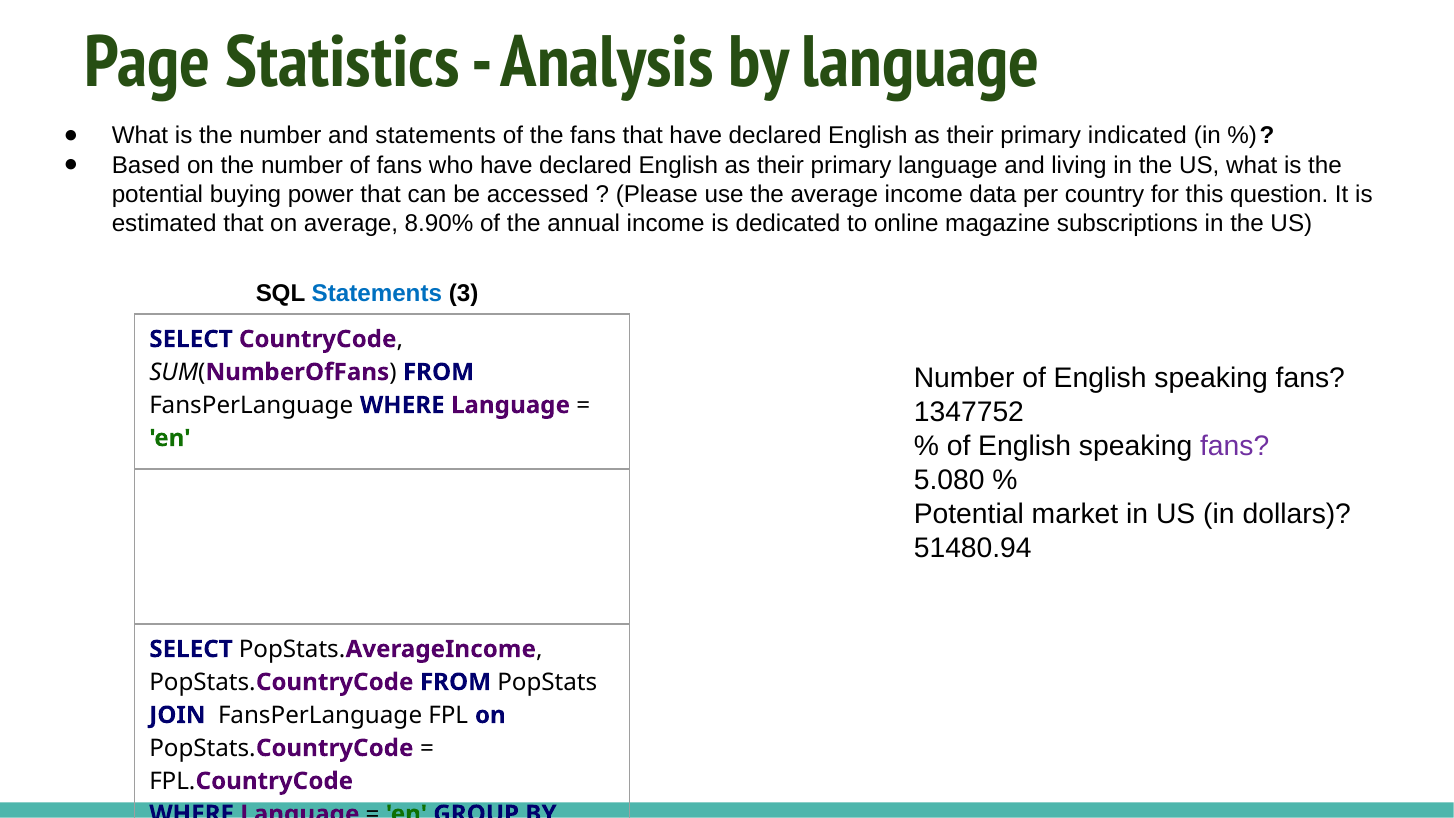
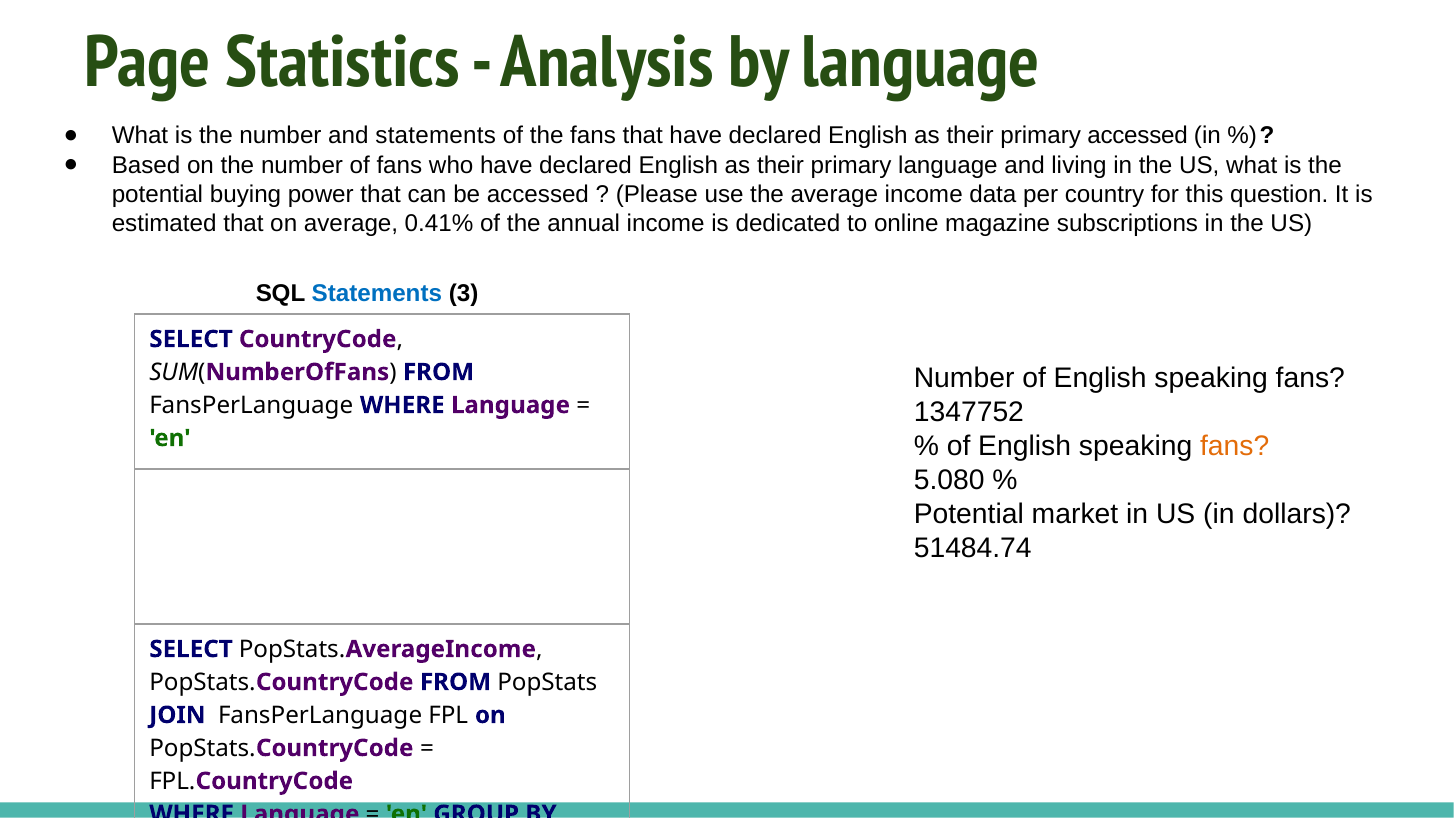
primary indicated: indicated -> accessed (1138, 136)
8.90%: 8.90% -> 0.41% (439, 223)
fans colour: purple -> orange (1235, 447)
51480.94: 51480.94 -> 51484.74 (973, 548)
